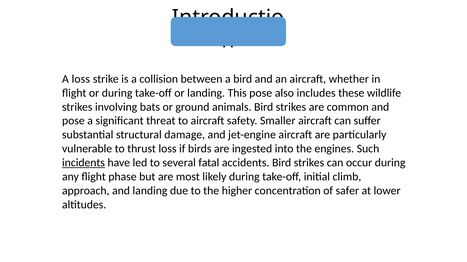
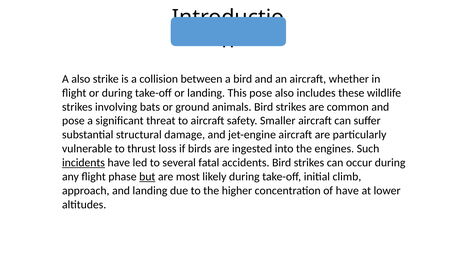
A loss: loss -> also (81, 79)
but underline: none -> present (147, 177)
of safer: safer -> have (347, 191)
